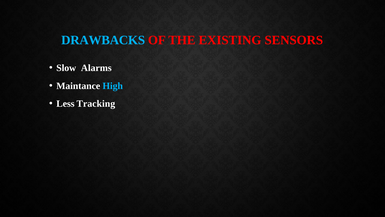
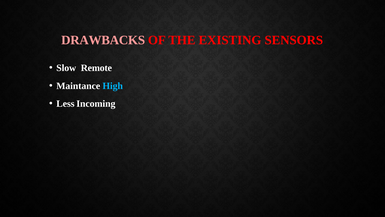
DRAWBACKS colour: light blue -> pink (103, 40)
Alarms: Alarms -> Remote (96, 68)
Tracking: Tracking -> Incoming (96, 104)
